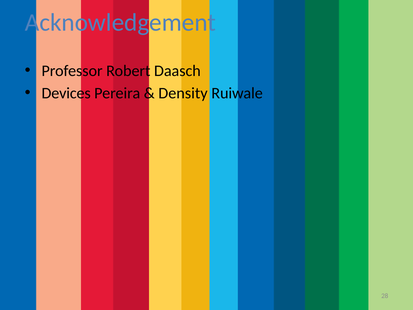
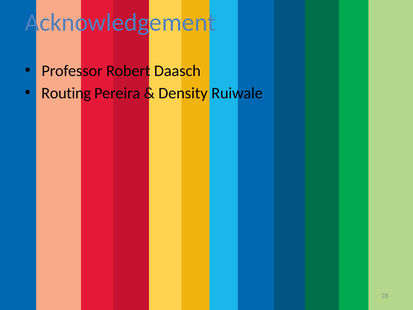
Devices: Devices -> Routing (66, 93)
